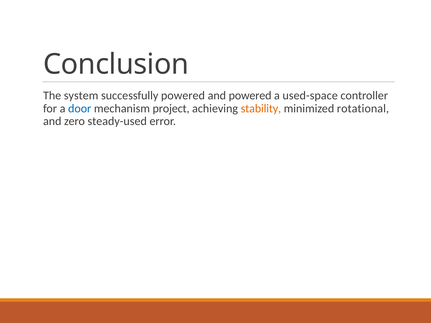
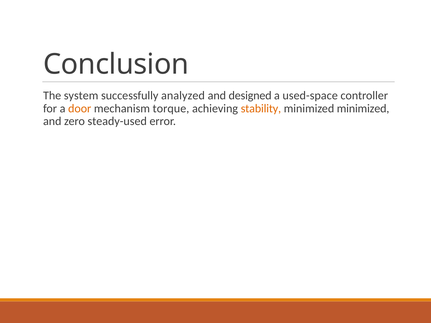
successfully powered: powered -> analyzed (183, 96)
and powered: powered -> designed (250, 96)
door colour: blue -> orange (80, 108)
project: project -> torque (171, 108)
minimized rotational: rotational -> minimized (363, 108)
